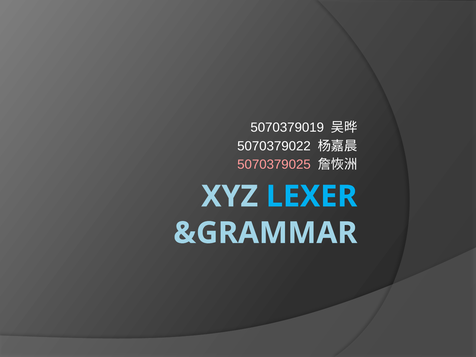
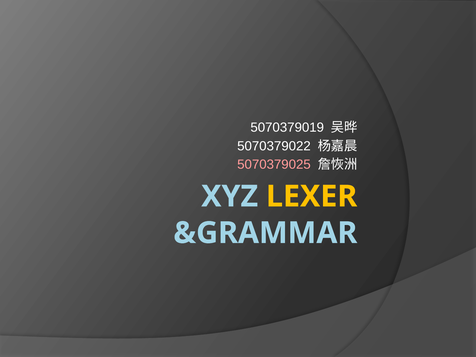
LEXER colour: light blue -> yellow (312, 196)
